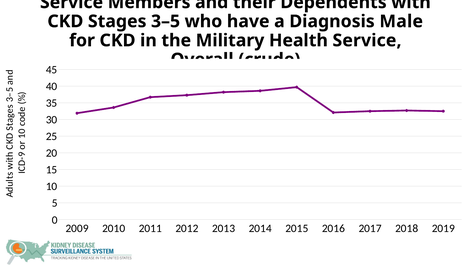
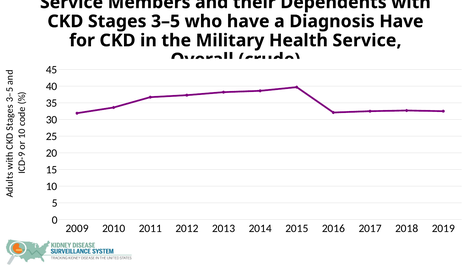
Diagnosis Male: Male -> Have (401, 21)
